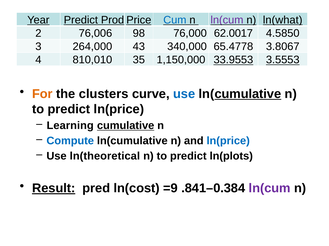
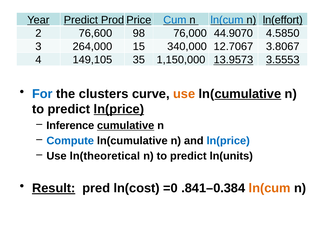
ln(cum colour: purple -> blue (227, 20)
ln(what: ln(what -> ln(effort (283, 20)
76,006: 76,006 -> 76,600 (95, 33)
62.0017: 62.0017 -> 44.9070 (233, 33)
43: 43 -> 15 (139, 47)
65.4778: 65.4778 -> 12.7067 (233, 47)
810,010: 810,010 -> 149,105 (92, 60)
33.9553: 33.9553 -> 13.9573 (233, 60)
For colour: orange -> blue (42, 94)
use colour: blue -> orange (184, 94)
ln(price underline: none -> present (119, 110)
Learning: Learning -> Inference (70, 126)
ln(plots: ln(plots -> ln(units (231, 157)
=9: =9 -> =0 (170, 189)
ln(cum colour: purple -> orange (270, 189)
